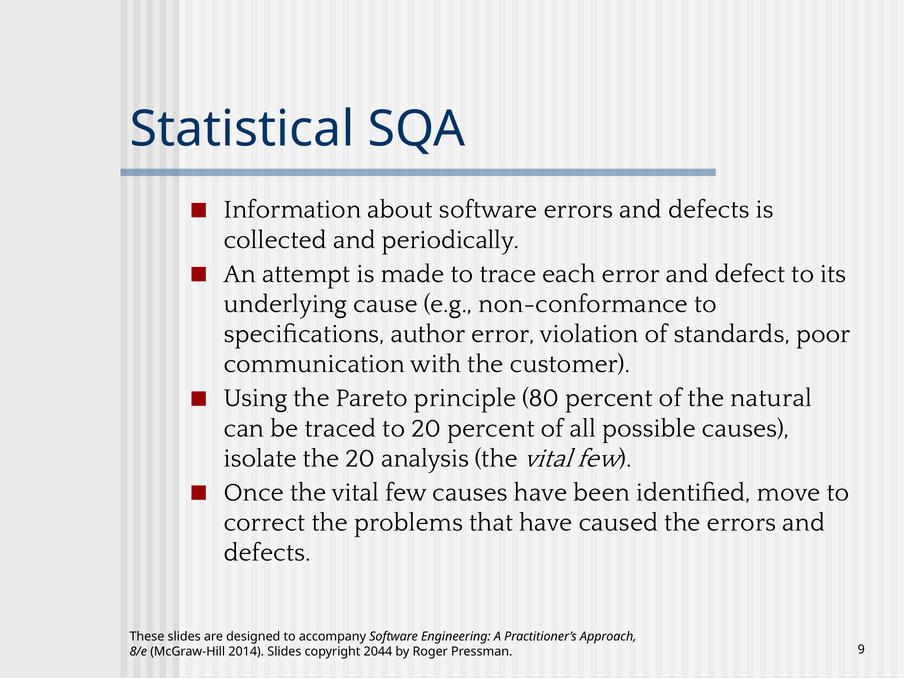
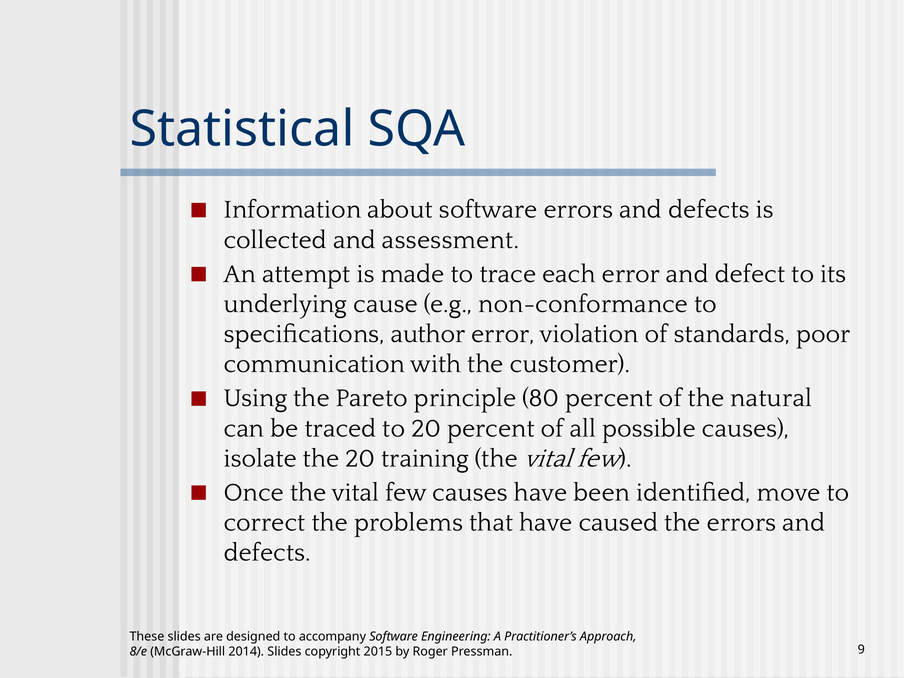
periodically: periodically -> assessment (450, 240)
analysis: analysis -> training (425, 458)
2044: 2044 -> 2015 (378, 652)
